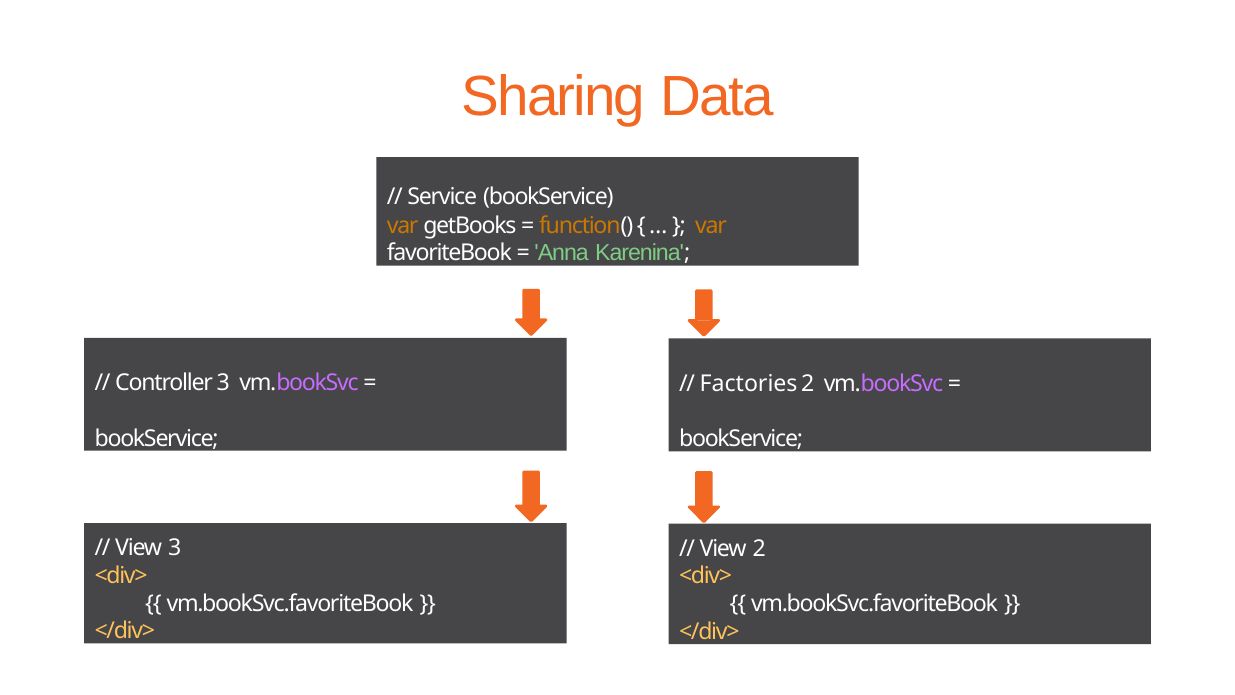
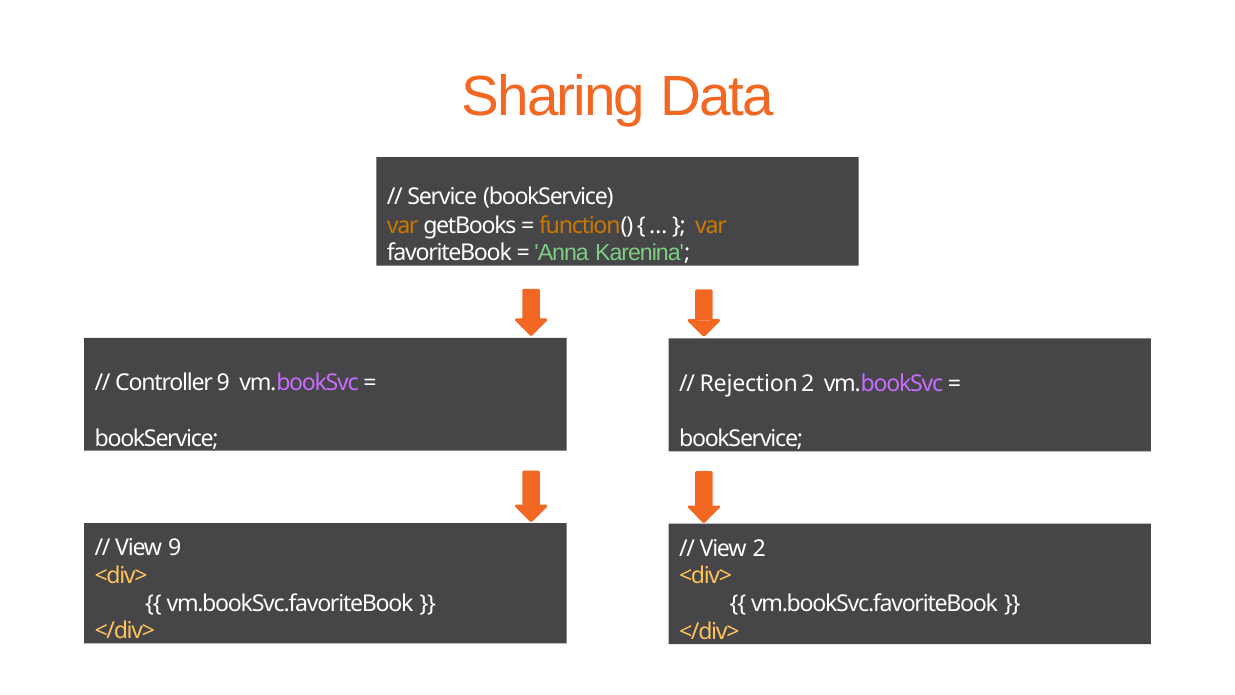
Controller 3: 3 -> 9 (223, 383)
Factories: Factories -> Rejection (749, 383)
View 3: 3 -> 9 (175, 548)
